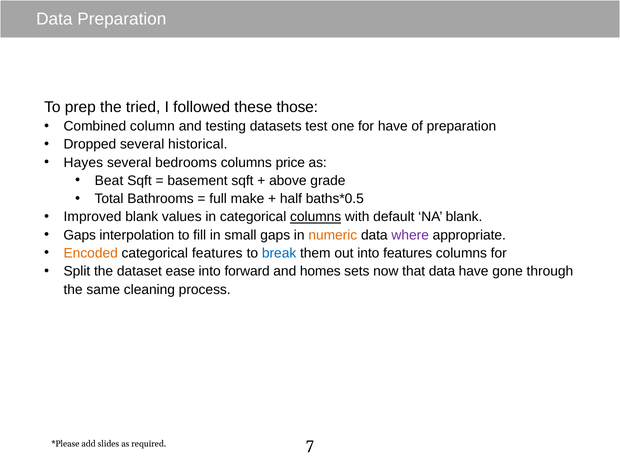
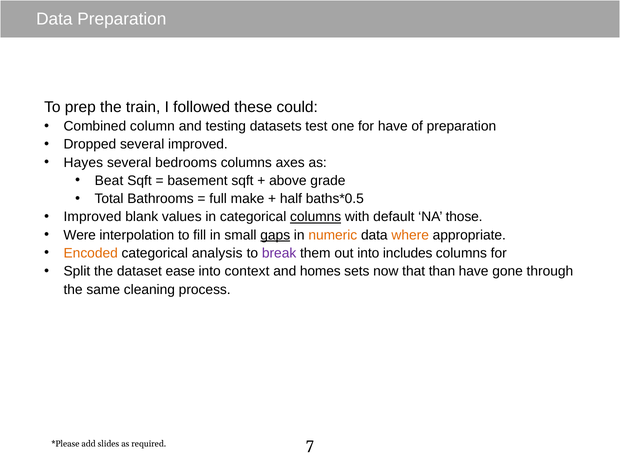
tried: tried -> train (143, 107)
those: those -> could (297, 107)
several historical: historical -> improved (198, 144)
price: price -> axes (290, 163)
NA blank: blank -> those (464, 217)
Gaps: Gaps -> Were (80, 235)
gaps underline: none -> present (275, 235)
where colour: purple -> orange (410, 235)
categorical features: features -> analysis (217, 253)
break colour: blue -> purple (279, 253)
into features: features -> includes (408, 253)
forward: forward -> context (247, 271)
that data: data -> than (442, 271)
